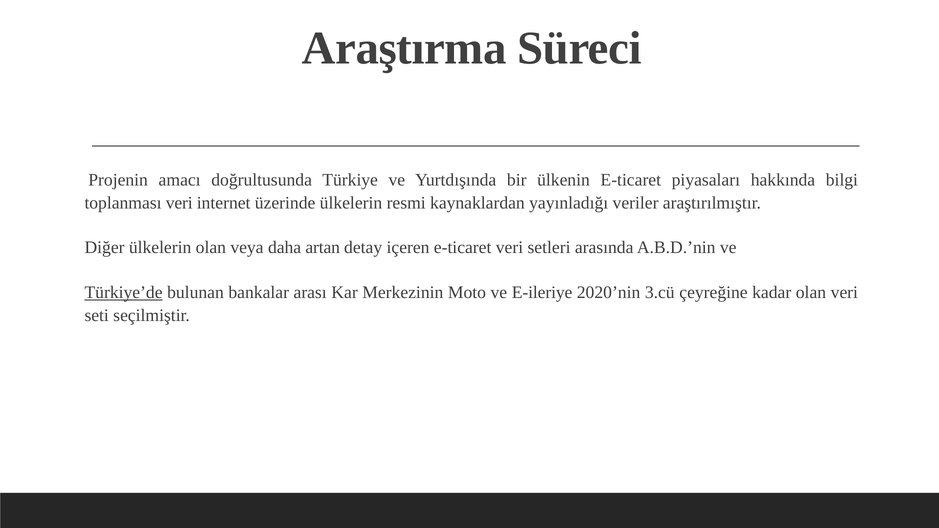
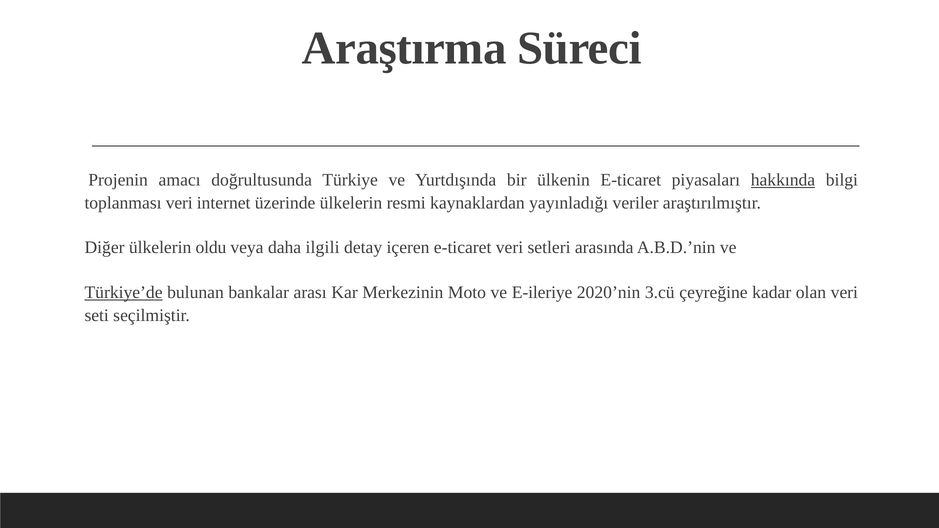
hakkında underline: none -> present (783, 180)
ülkelerin olan: olan -> oldu (211, 248)
artan: artan -> ilgili (323, 248)
